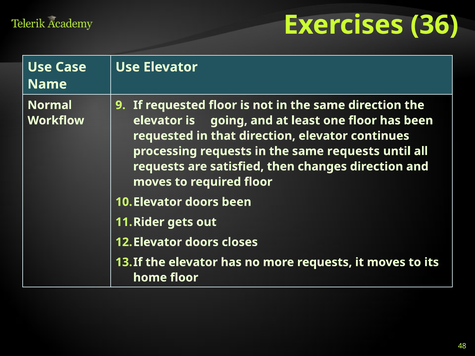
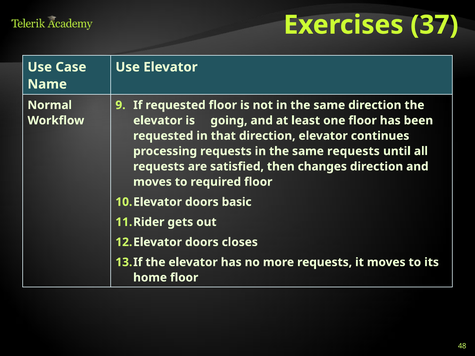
36: 36 -> 37 (434, 25)
doors been: been -> basic (237, 202)
